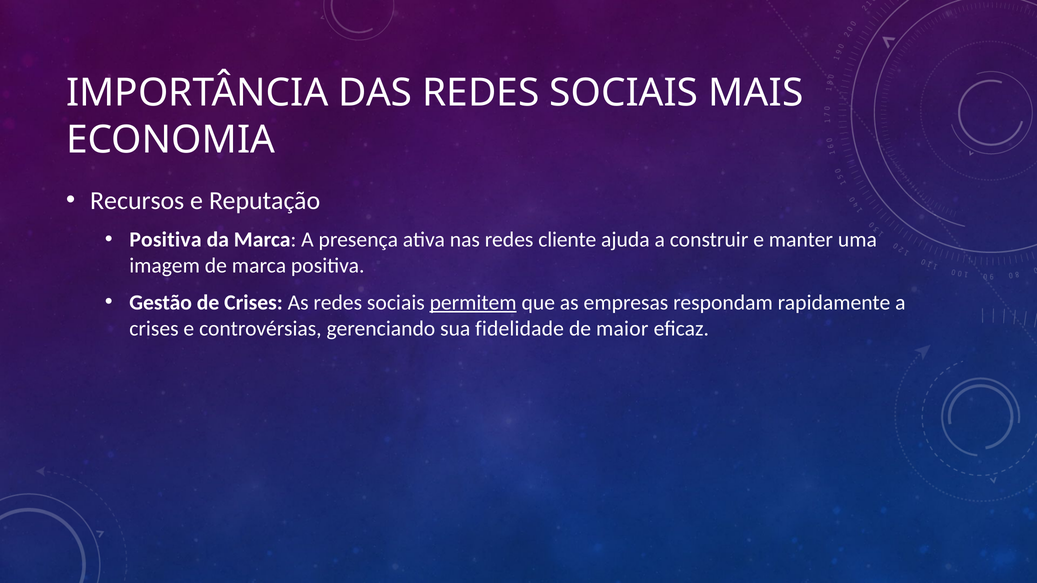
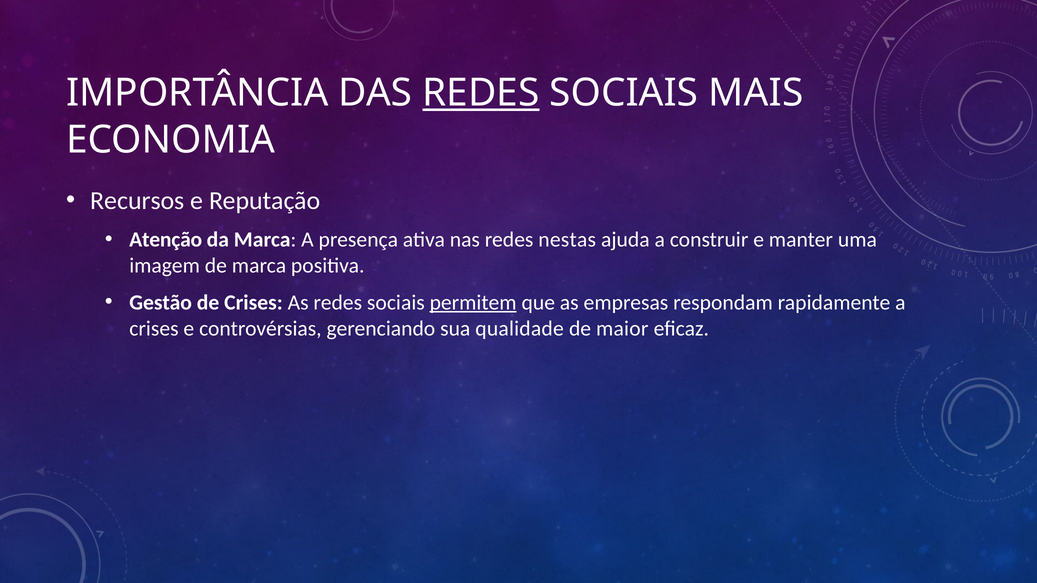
REDES underline: none -> present (481, 93)
Positiva: Positiva -> Atenção (166, 240)
cliente: cliente -> nestas (567, 240)
fidelidade: fidelidade -> qualidade (520, 329)
